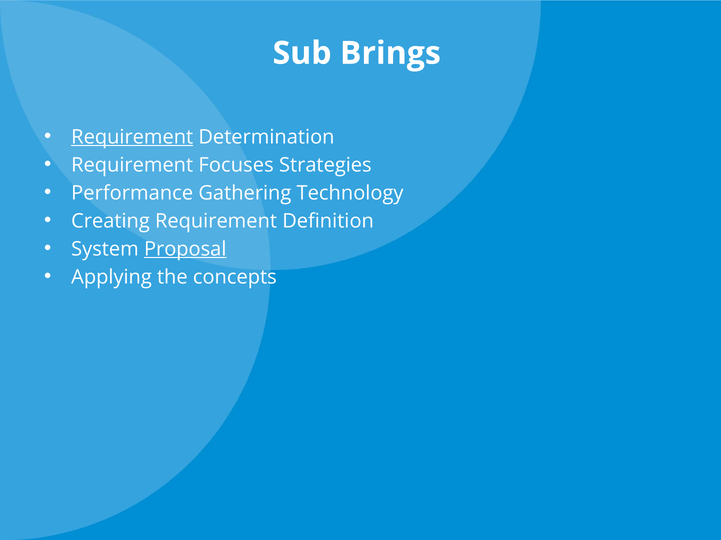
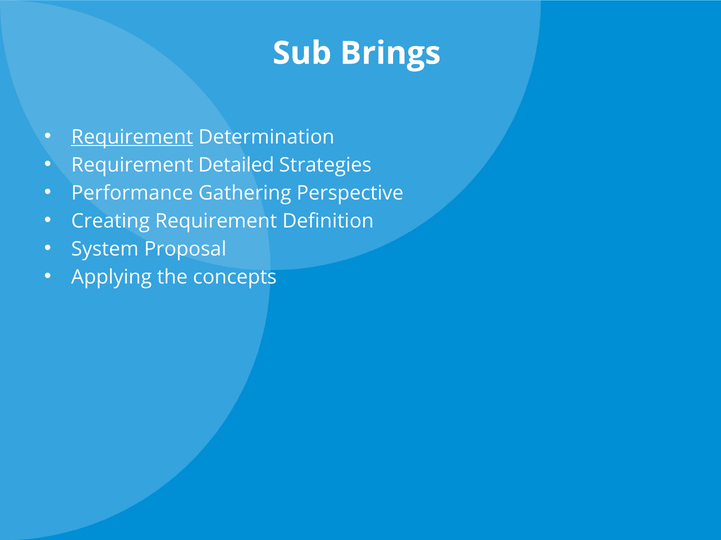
Focuses: Focuses -> Detailed (236, 165)
Technology: Technology -> Perspective (350, 193)
Proposal underline: present -> none (185, 249)
